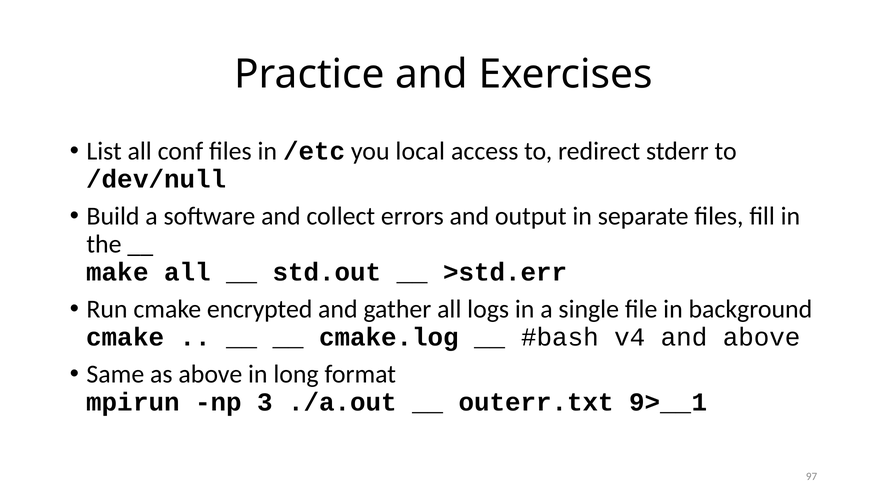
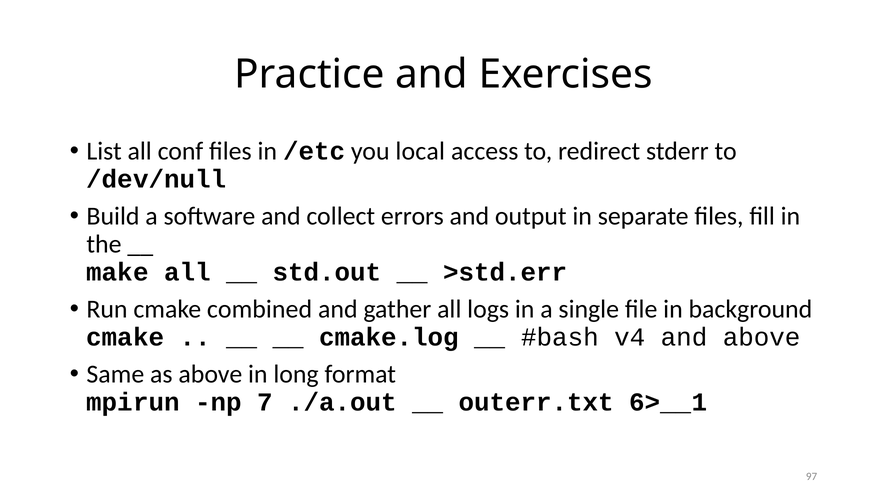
encrypted: encrypted -> combined (260, 309)
3: 3 -> 7 (265, 402)
9>__1: 9>__1 -> 6>__1 (668, 402)
